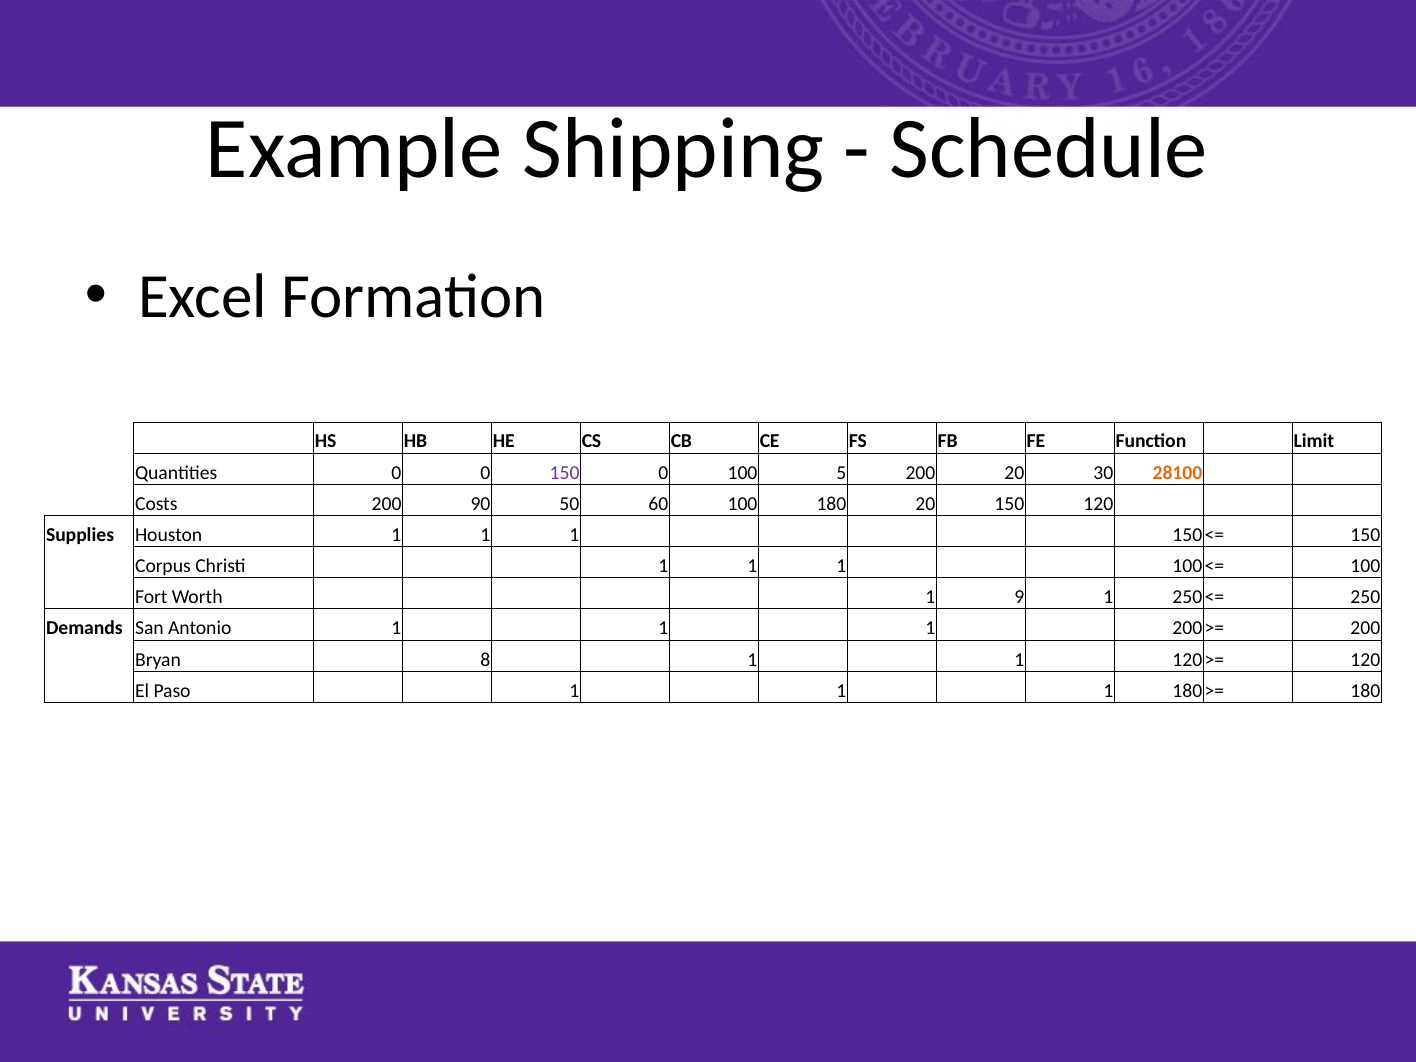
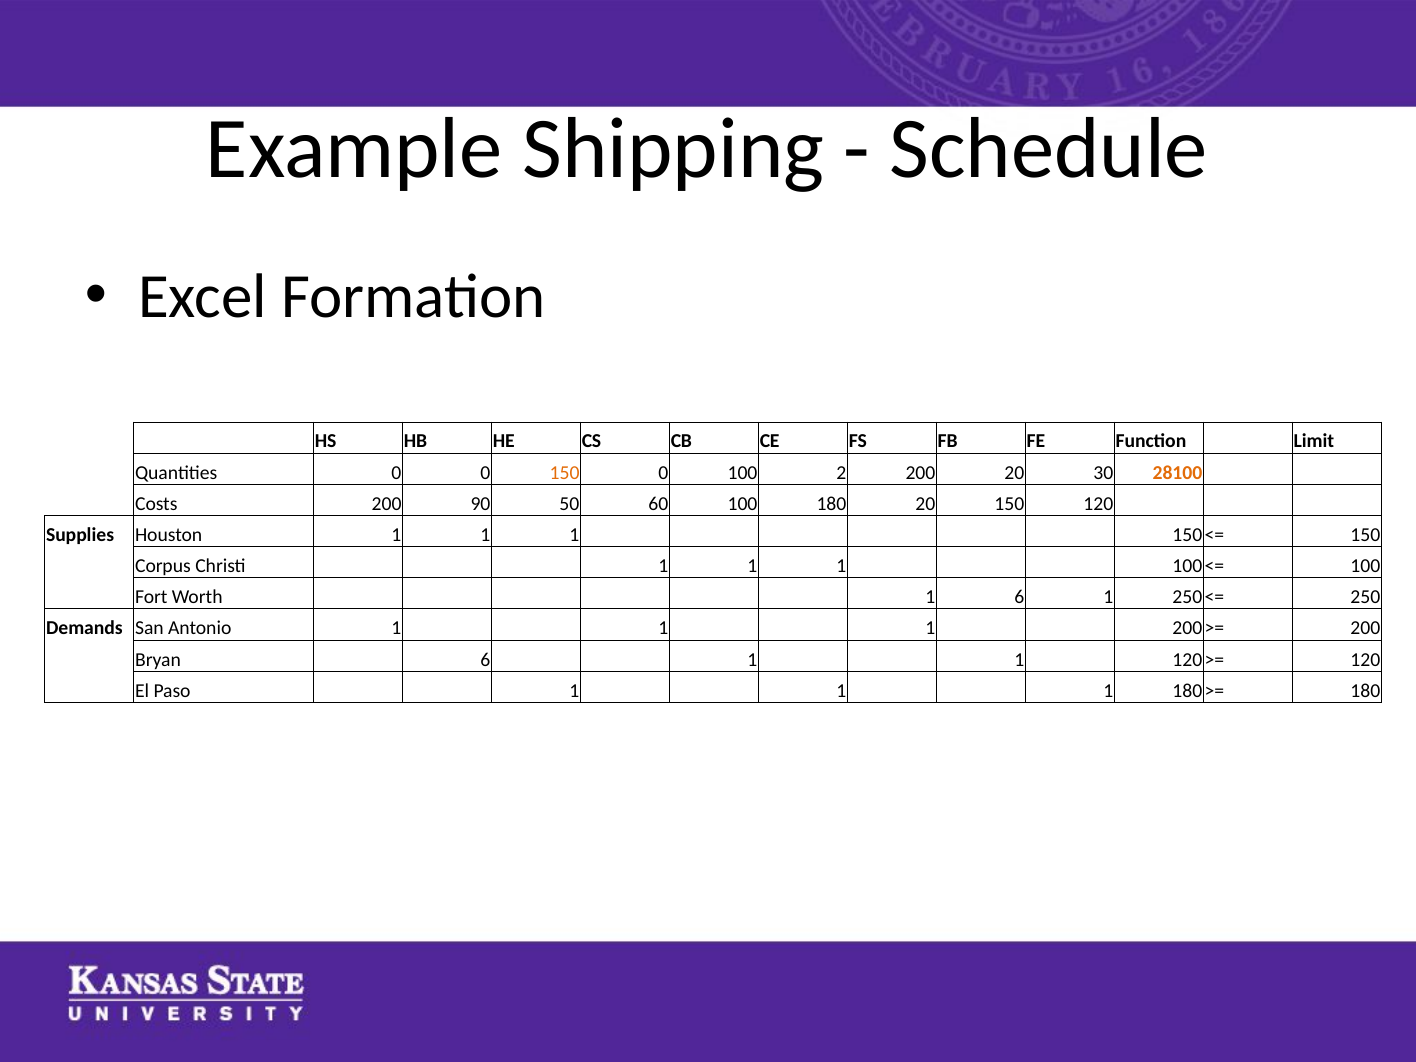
150 colour: purple -> orange (565, 473)
5: 5 -> 2 (841, 473)
1 9: 9 -> 6 (1019, 597)
Bryan 8: 8 -> 6 (485, 660)
